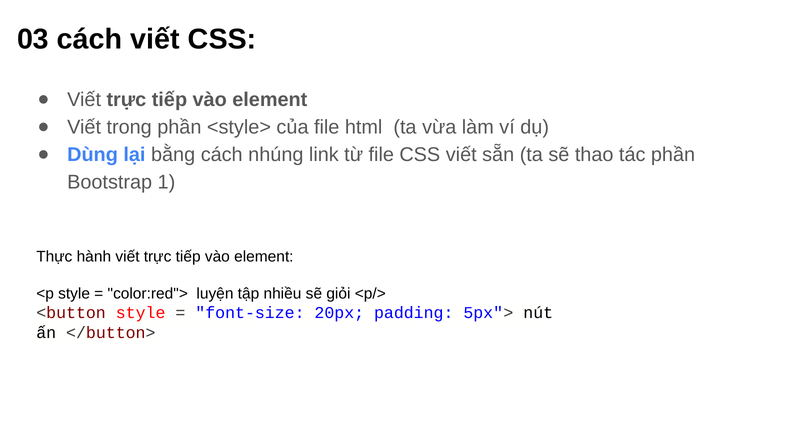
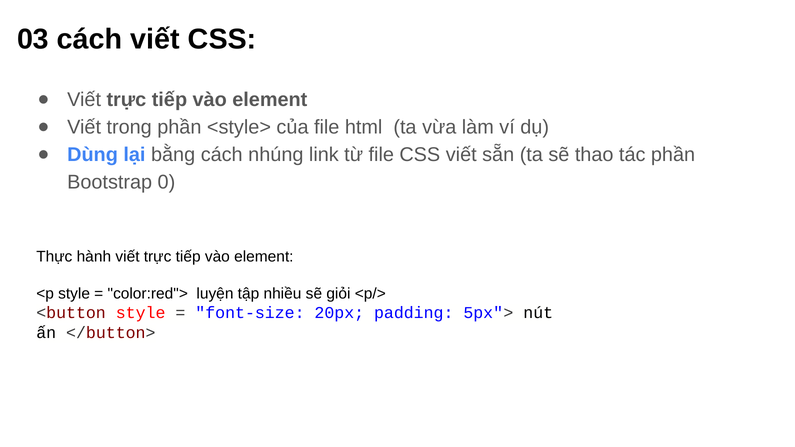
1: 1 -> 0 (166, 182)
